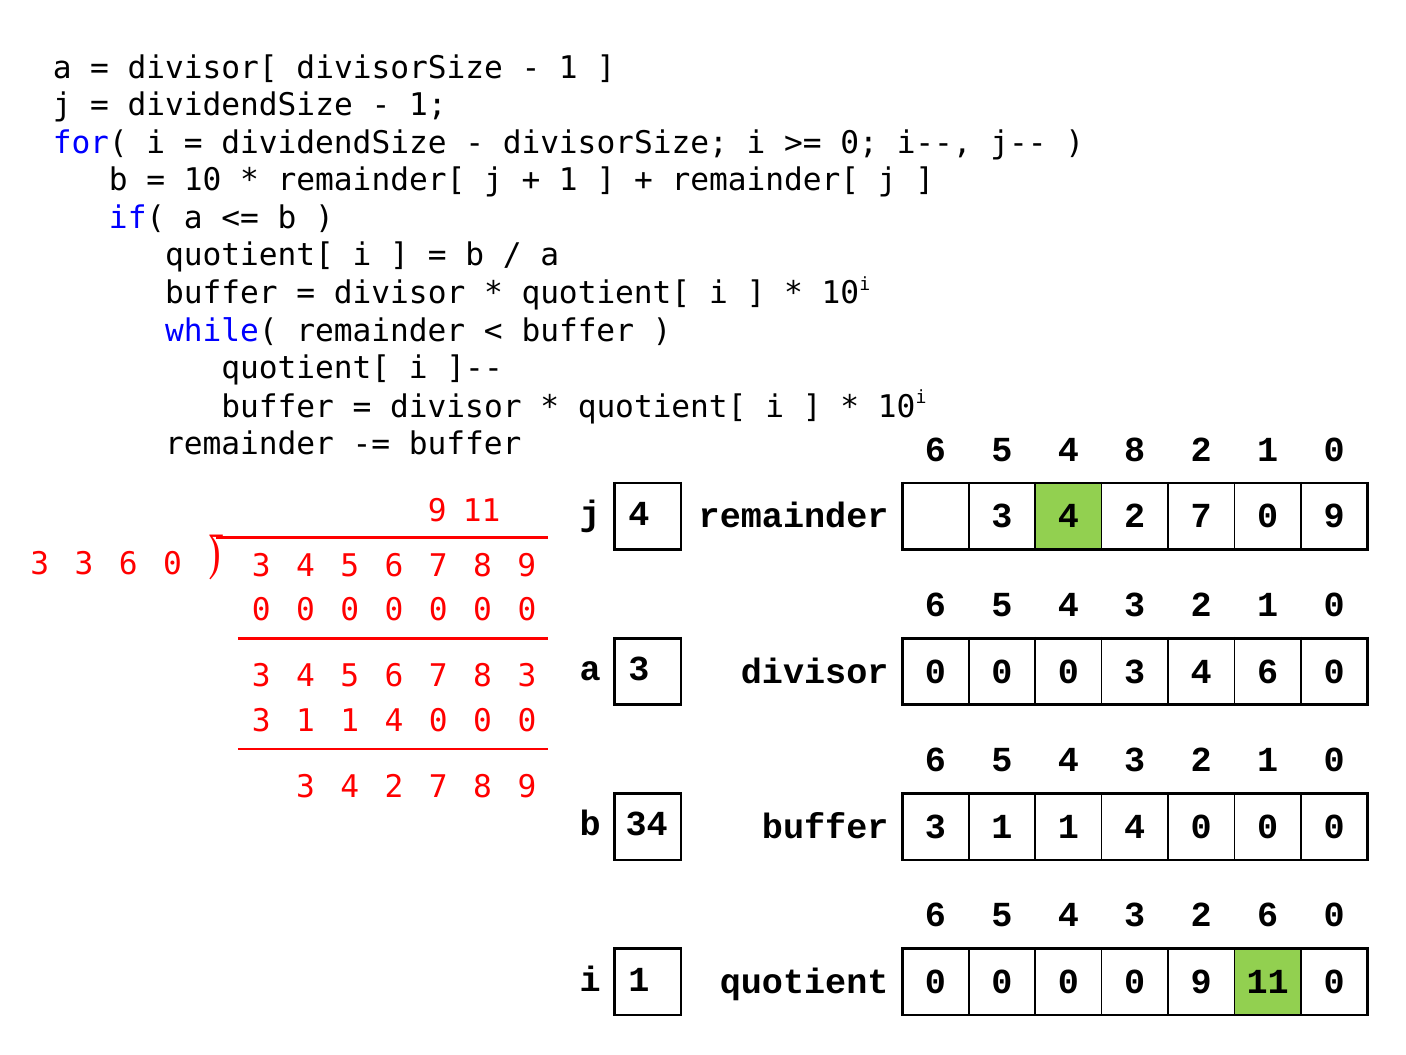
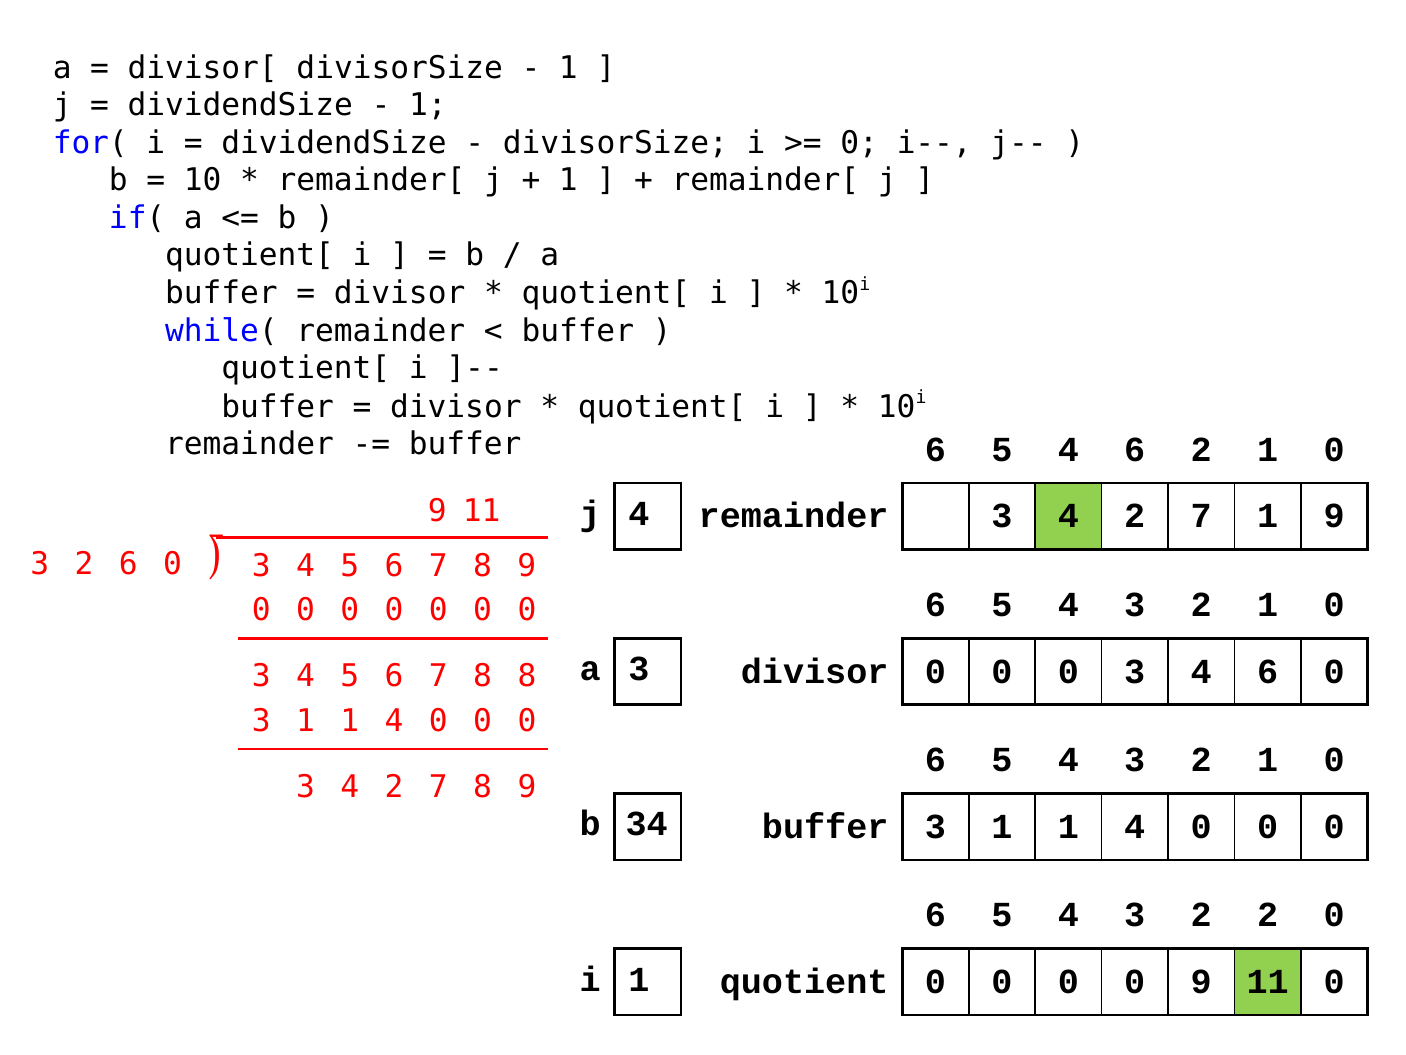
5 4 8: 8 -> 6 (1135, 450)
7 0: 0 -> 1 (1268, 516)
3: 3 -> 2 (84, 564)
8 3: 3 -> 8 (527, 676)
2 6: 6 -> 2 (1268, 915)
